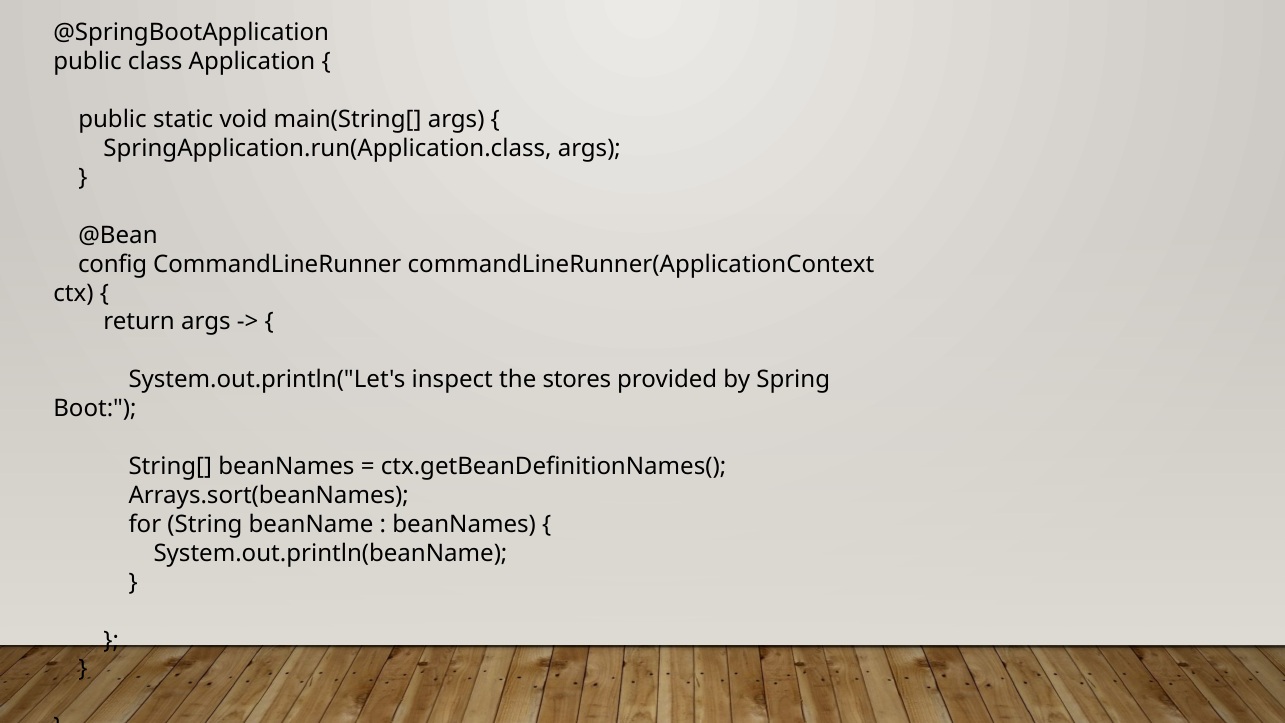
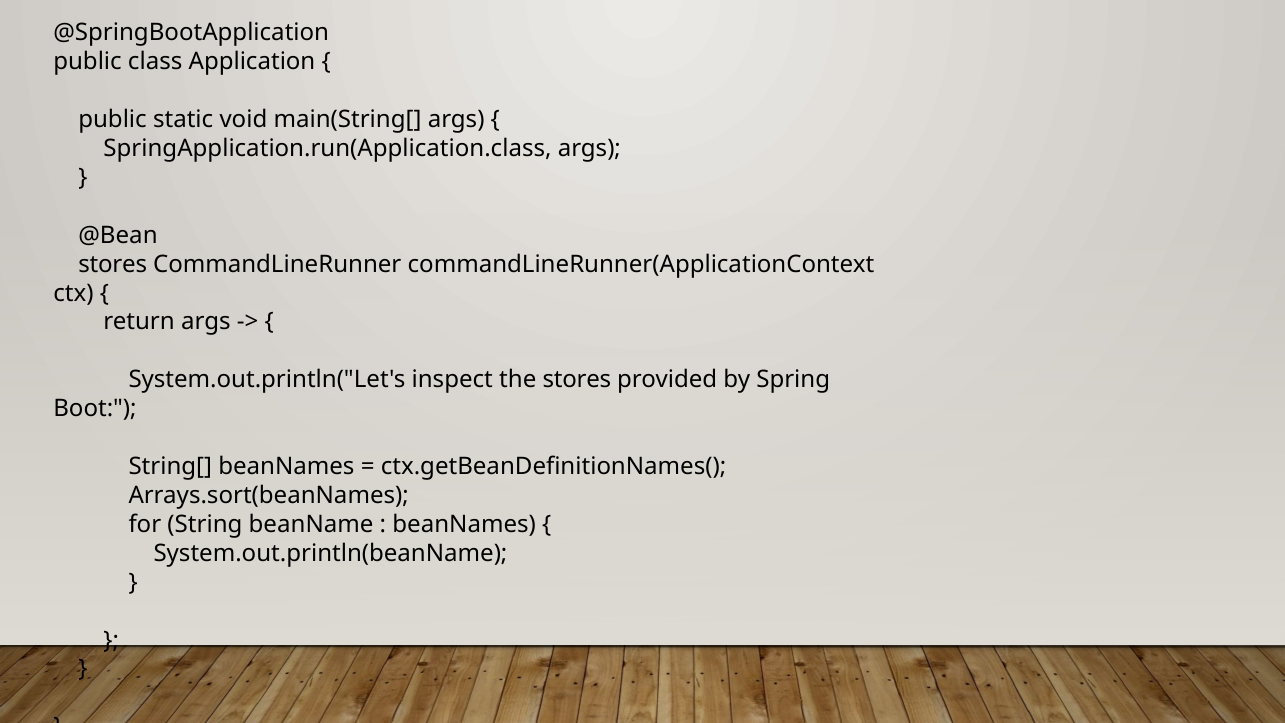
config: config -> stores (113, 264)
